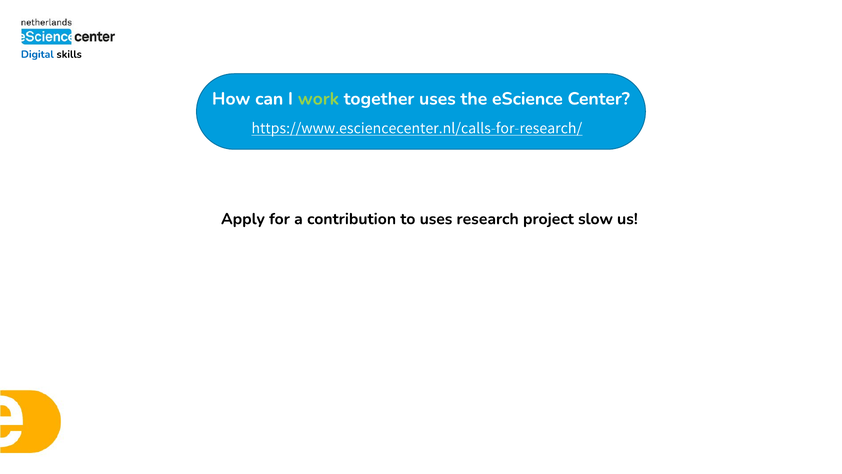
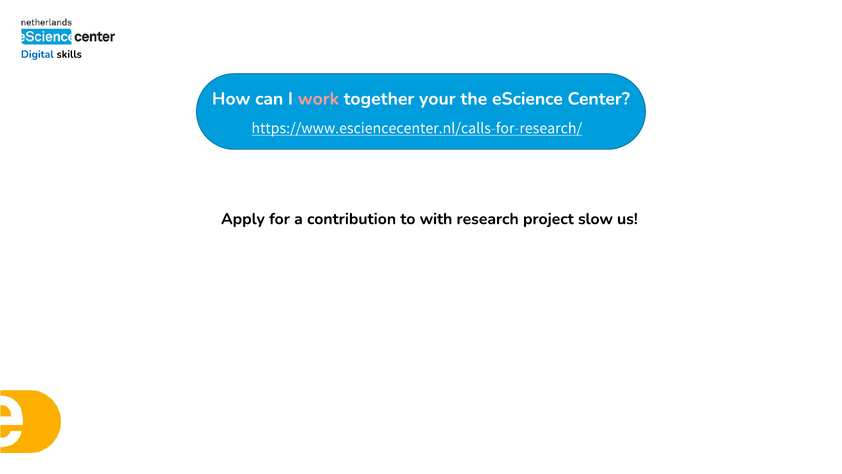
work colour: light green -> pink (318, 99)
together uses: uses -> your (437, 99)
to uses: uses -> with (436, 219)
